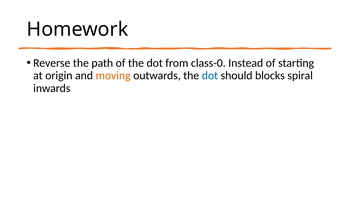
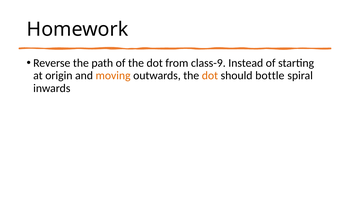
class-0: class-0 -> class-9 (208, 63)
dot colour: blue -> orange (210, 76)
blocks: blocks -> bottle (270, 76)
